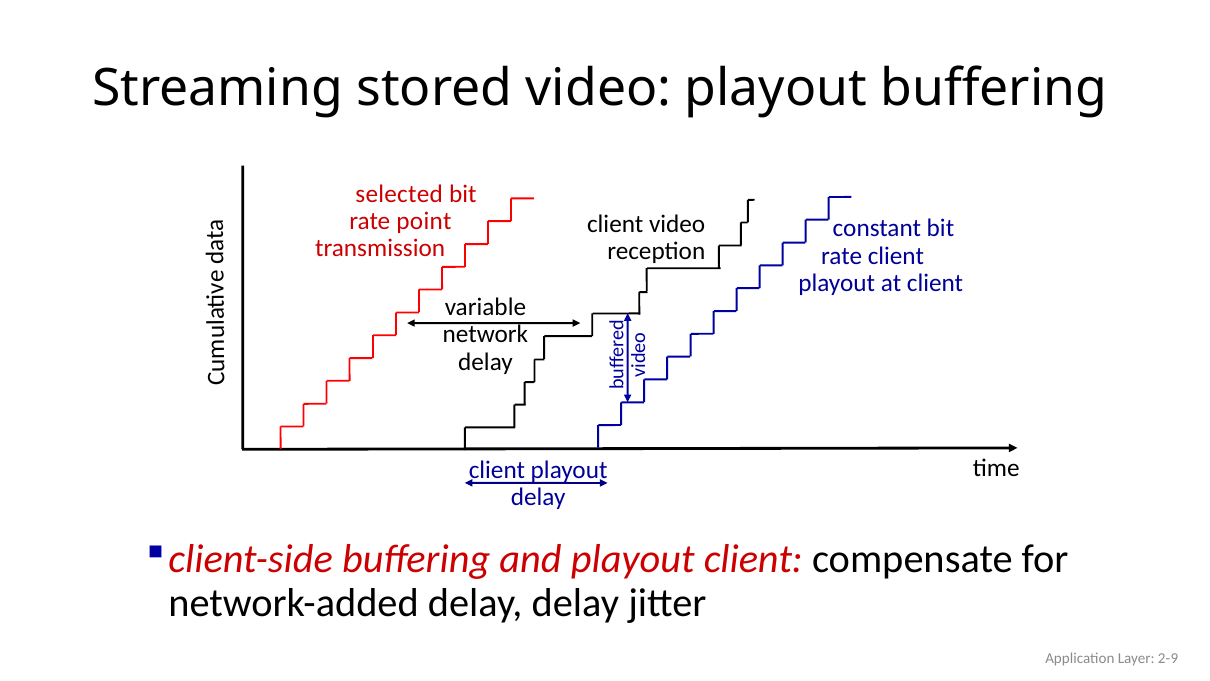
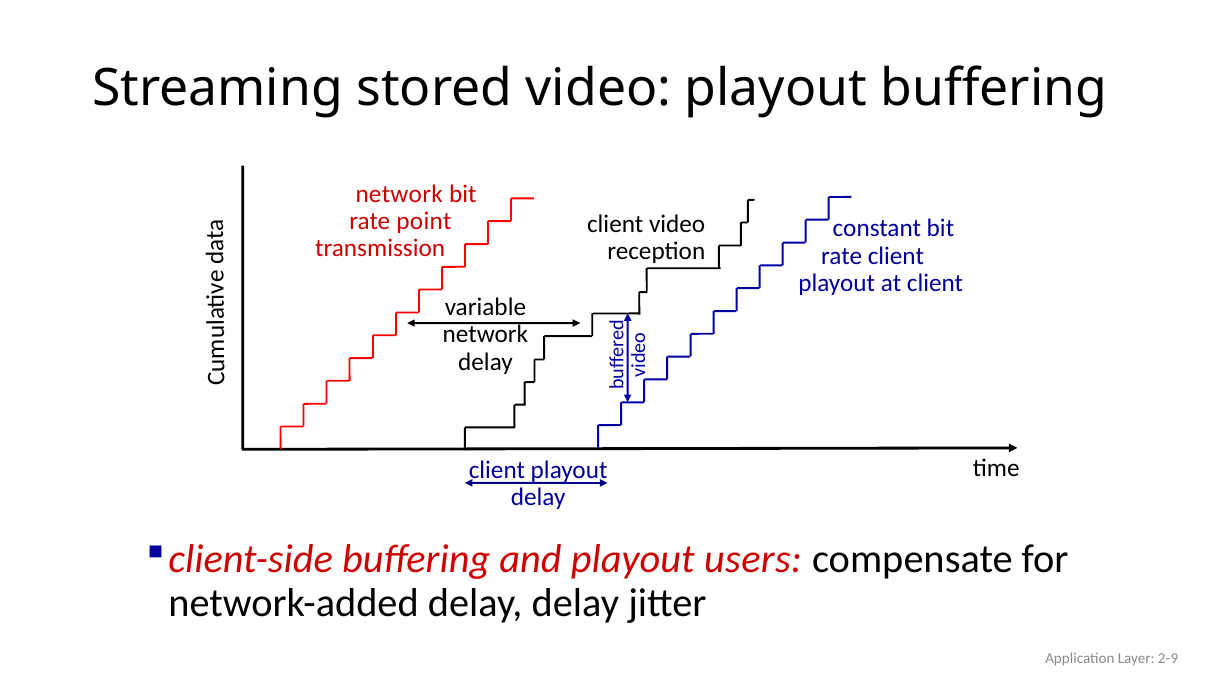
selected: selected -> network (399, 194)
playout client: client -> users (753, 559)
